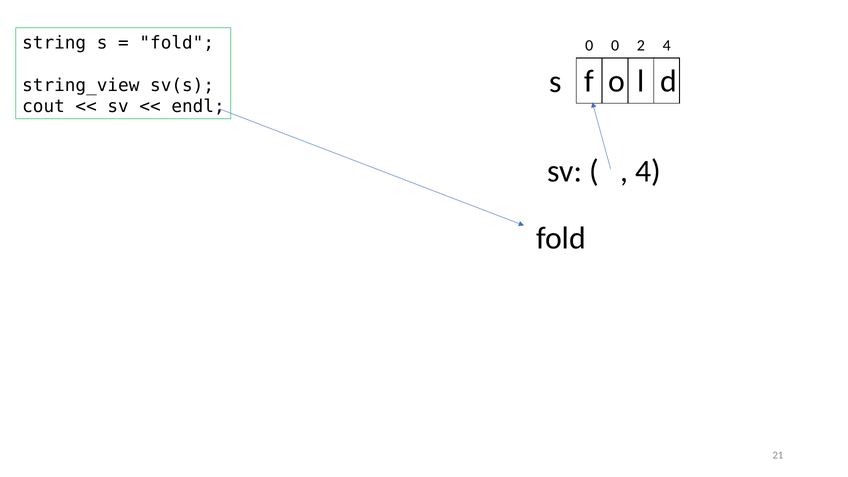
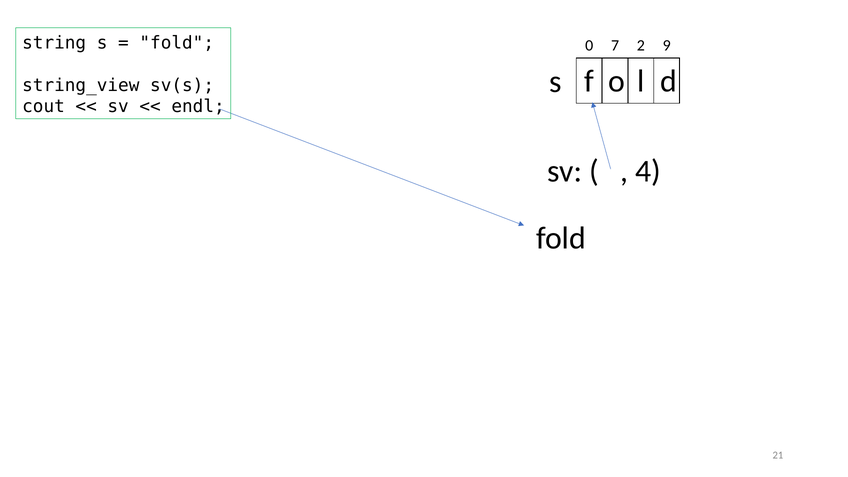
0 0: 0 -> 7 (615, 45)
2 4: 4 -> 9 (667, 45)
